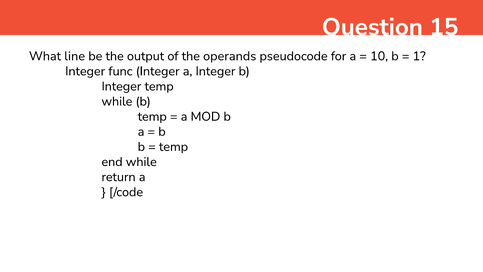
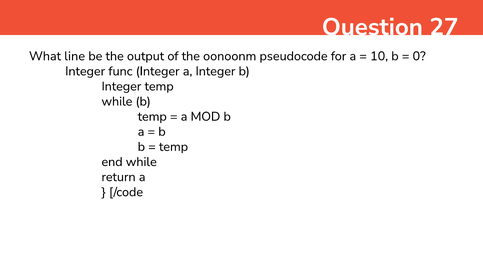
15: 15 -> 27 (444, 27)
operands: operands -> oonoonm (230, 56)
1: 1 -> 0 (419, 56)
